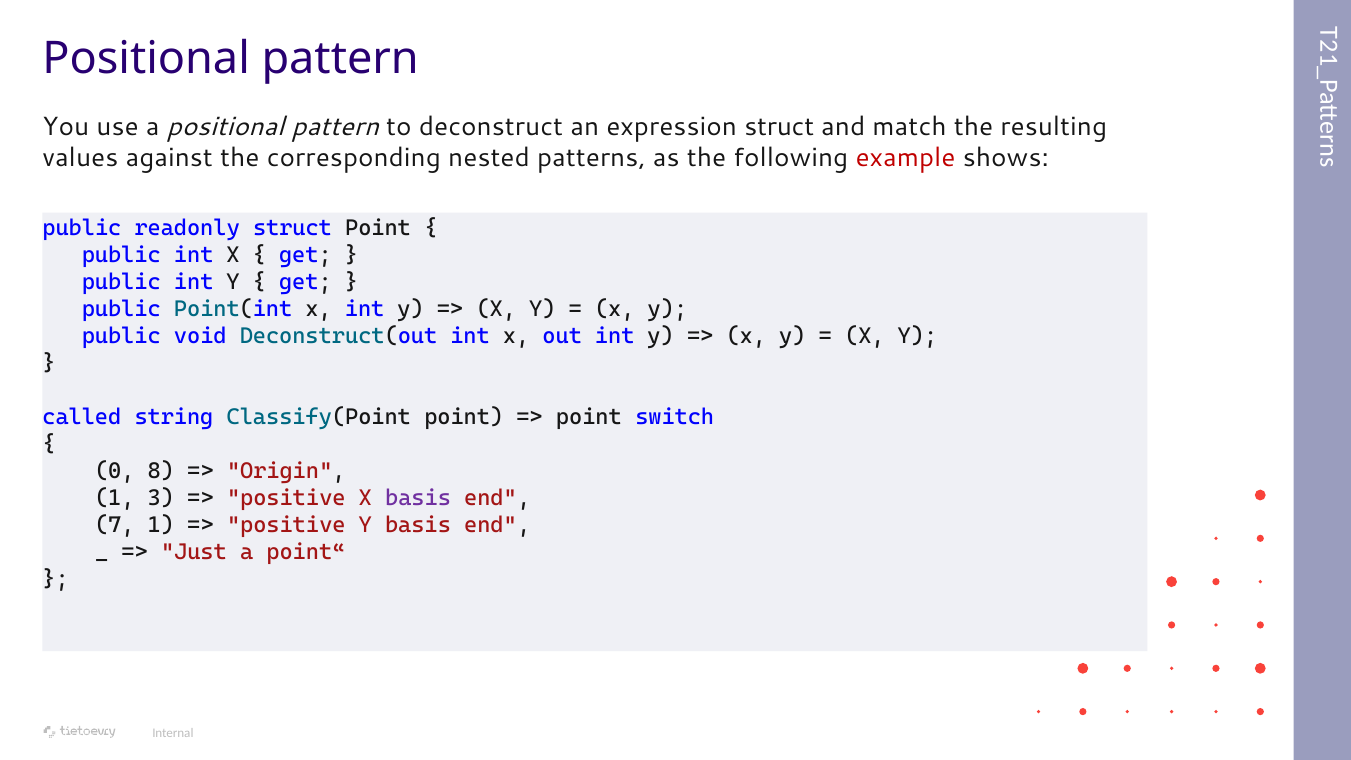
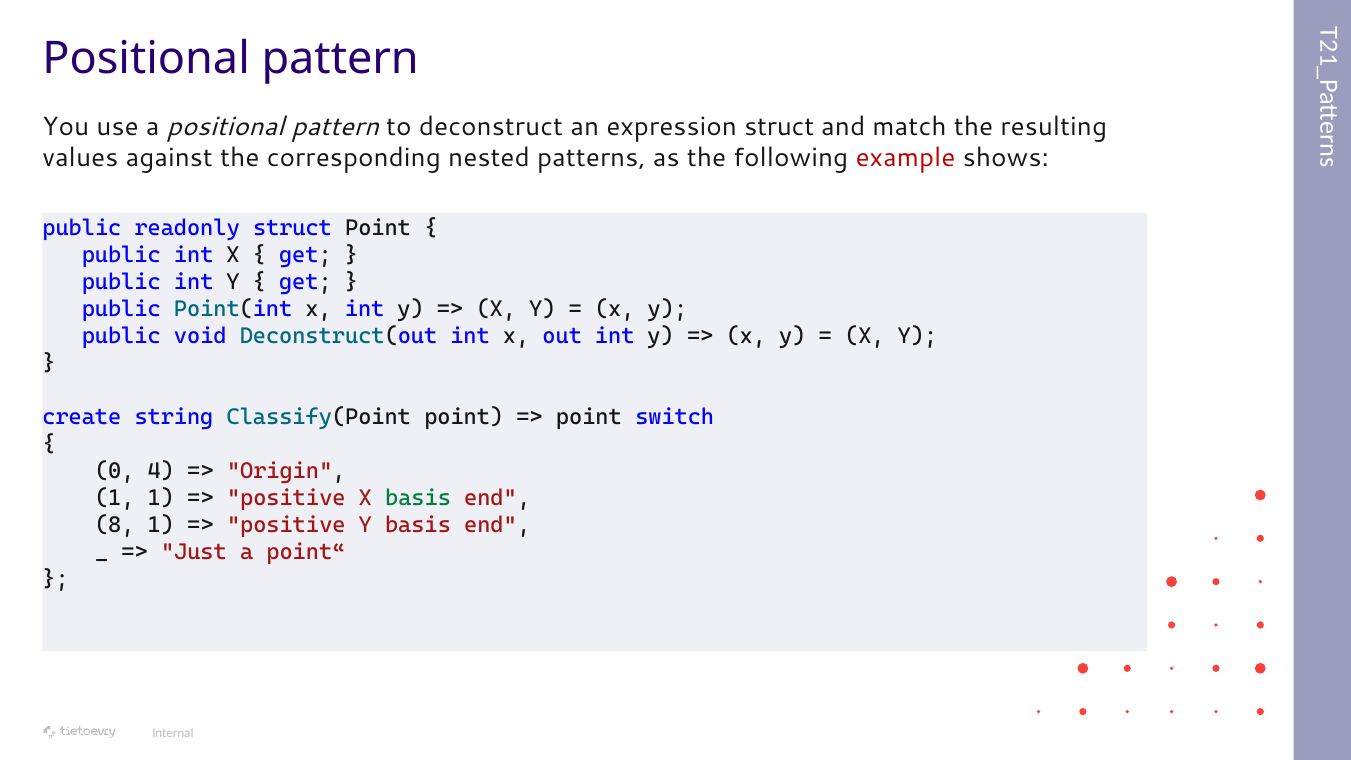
called: called -> create (82, 417)
8: 8 -> 4 (161, 471)
1 3: 3 -> 1 (161, 498)
basis colour: purple -> green (418, 498)
7: 7 -> 8 (115, 525)
